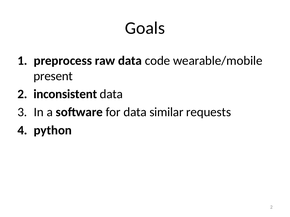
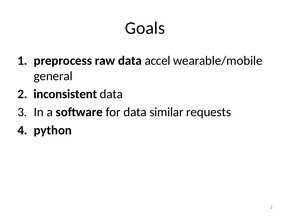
code: code -> accel (158, 61)
present: present -> general (53, 76)
